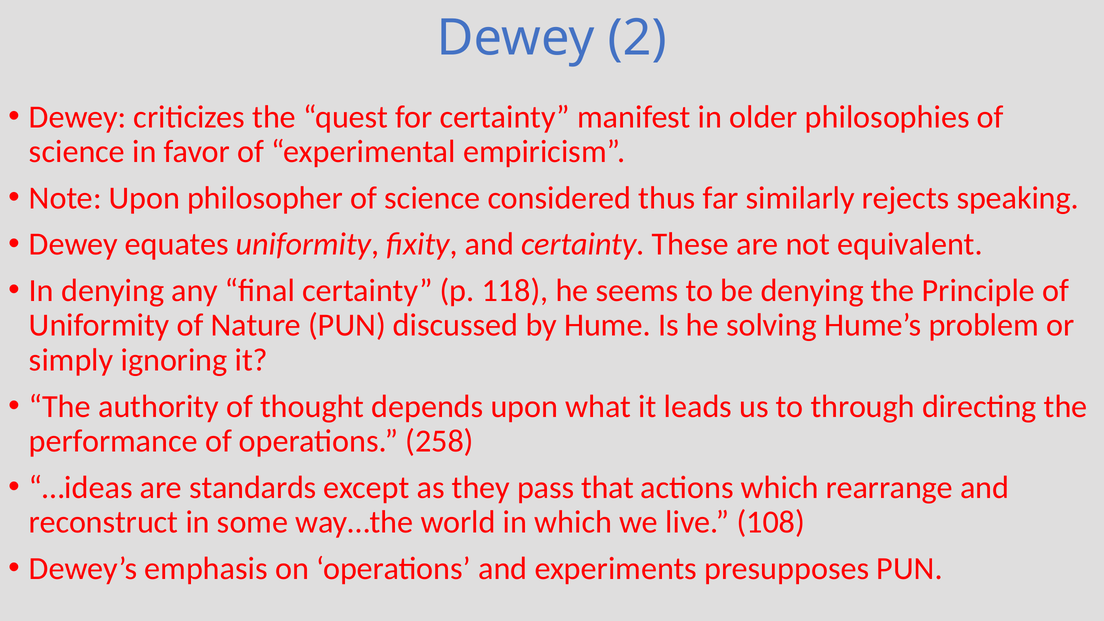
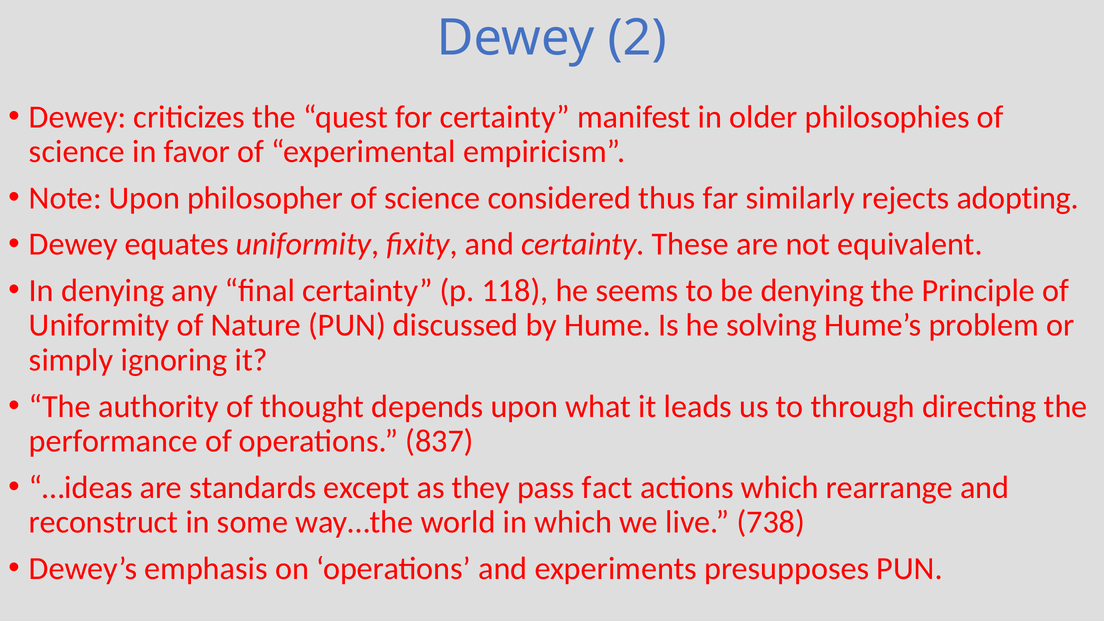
speaking: speaking -> adopting (1018, 198)
258: 258 -> 837 (440, 441)
that: that -> fact (607, 487)
108: 108 -> 738 (771, 522)
